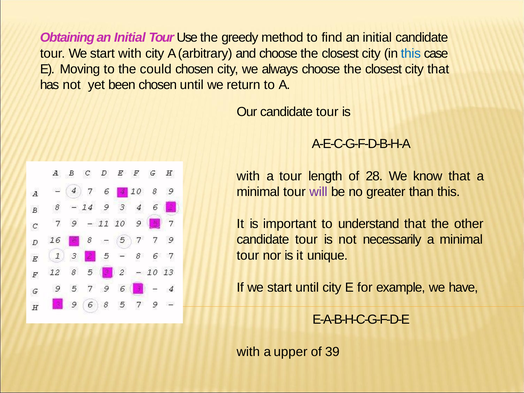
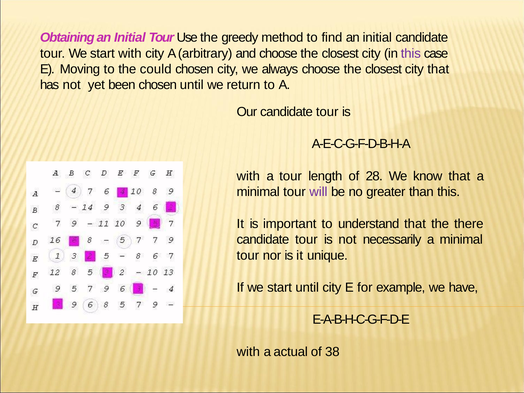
this colour: blue -> purple (411, 53)
other: other -> there (469, 224)
upper: upper -> actual (291, 352)
39: 39 -> 38 (332, 352)
